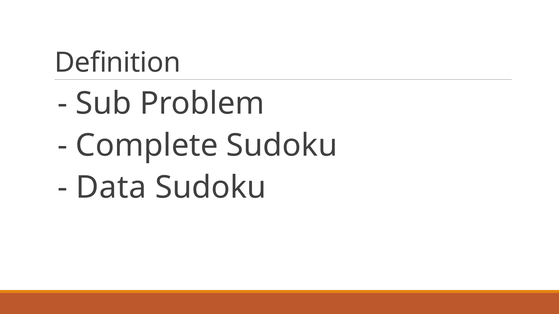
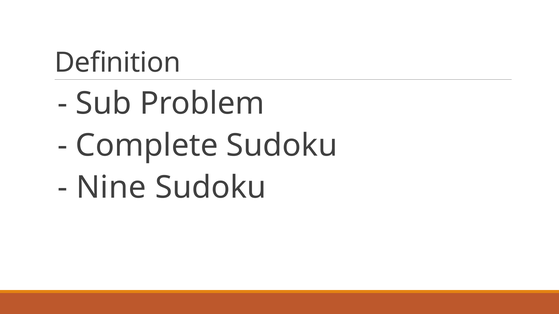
Data: Data -> Nine (111, 188)
